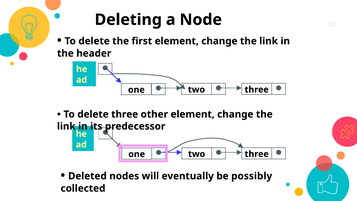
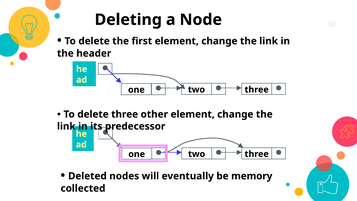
possibly: possibly -> memory (252, 176)
